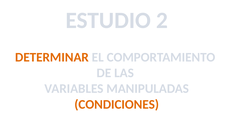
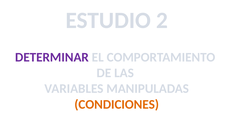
DETERMINAR colour: orange -> purple (52, 57)
